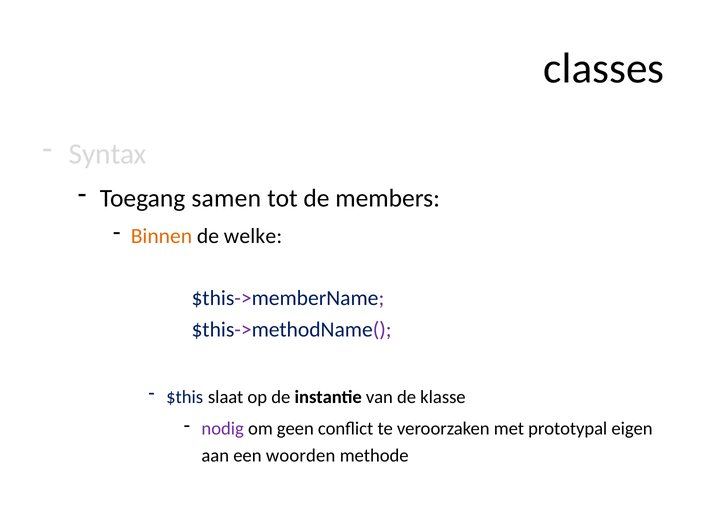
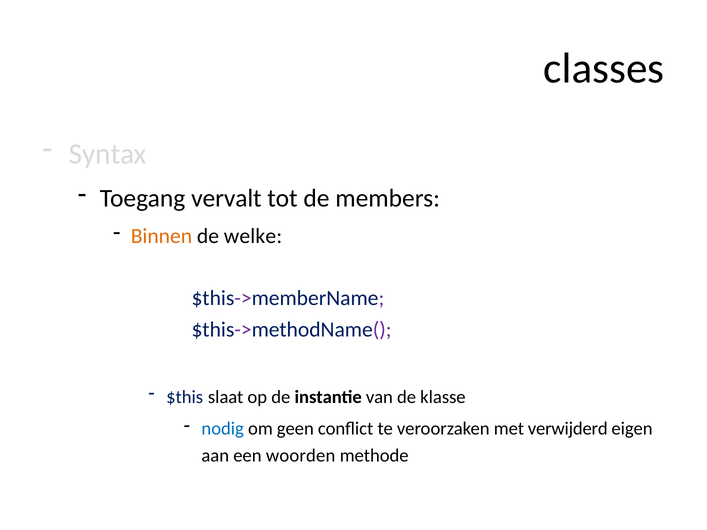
samen: samen -> vervalt (226, 198)
nodig colour: purple -> blue (223, 429)
prototypal: prototypal -> verwijderd (568, 429)
